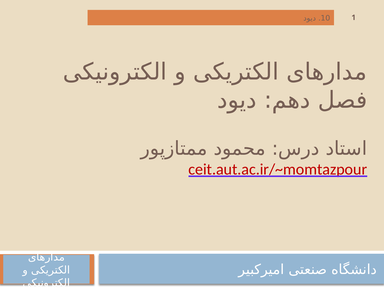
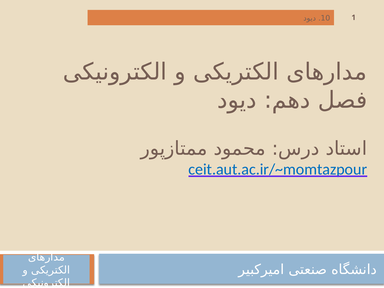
ceit.aut.ac.ir/~momtazpour colour: red -> blue (278, 169)
